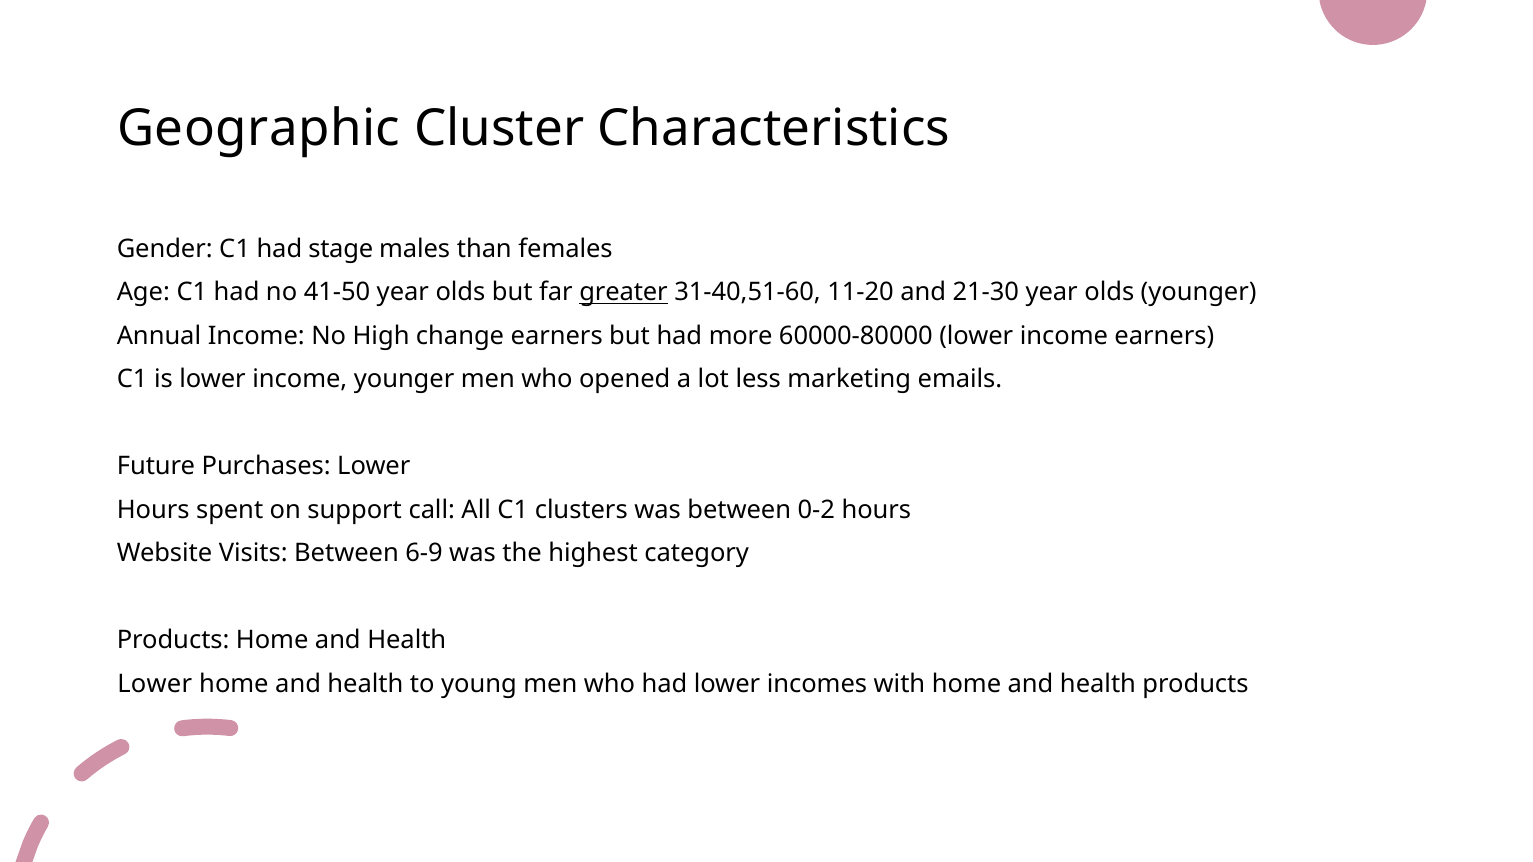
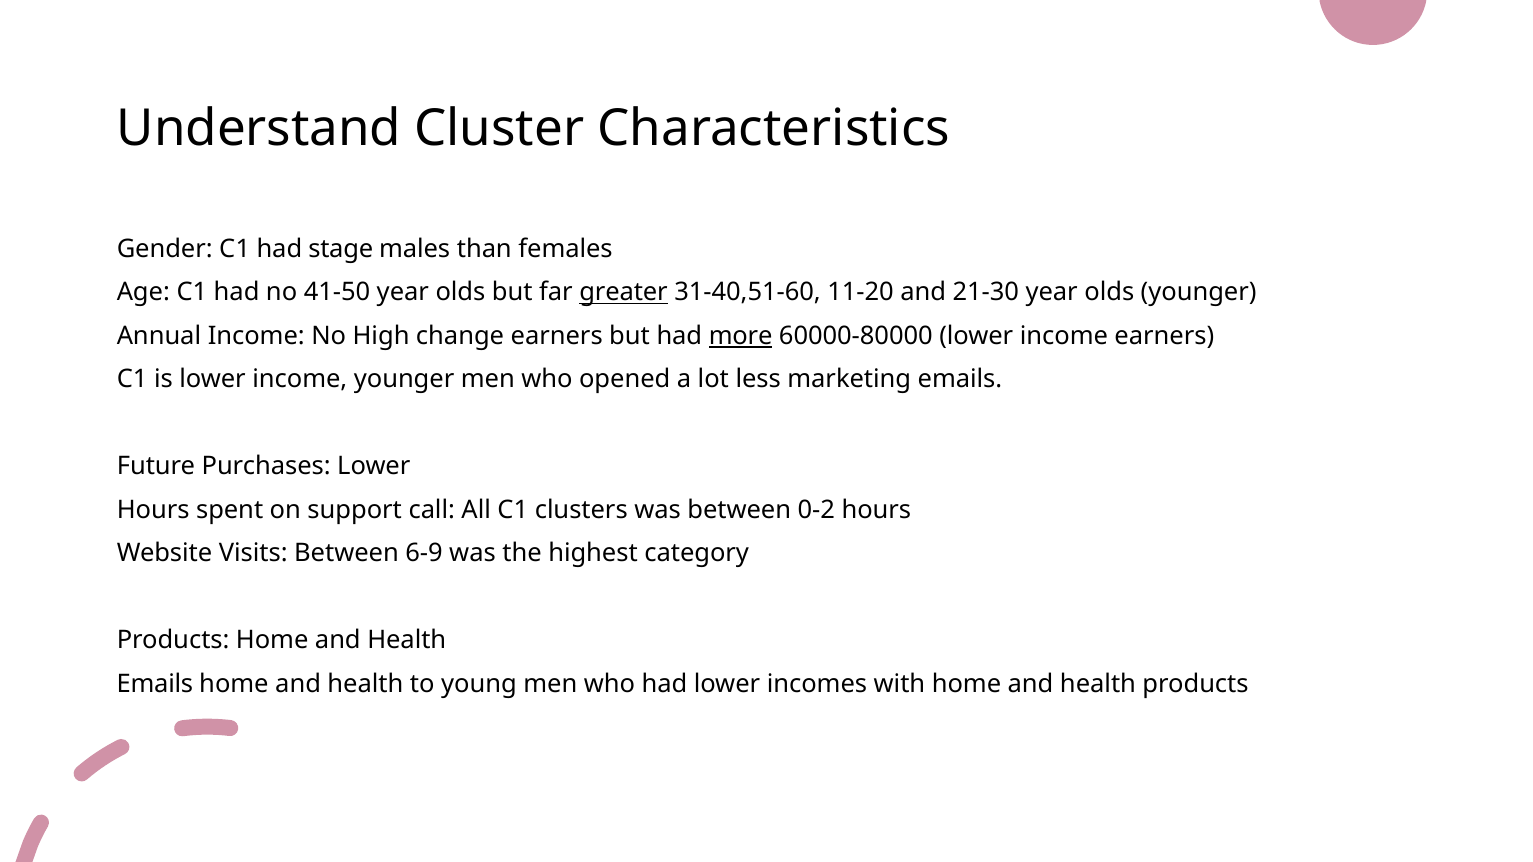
Geographic: Geographic -> Understand (259, 129)
more underline: none -> present (741, 336)
Lower: Lower -> Emails (155, 684)
